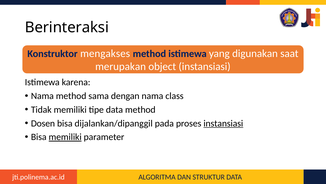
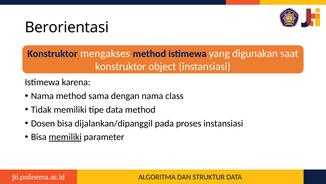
Berinteraksi: Berinteraksi -> Berorientasi (67, 27)
merupakan: merupakan -> konstruktor (121, 66)
instansiasi underline: present -> none (223, 123)
